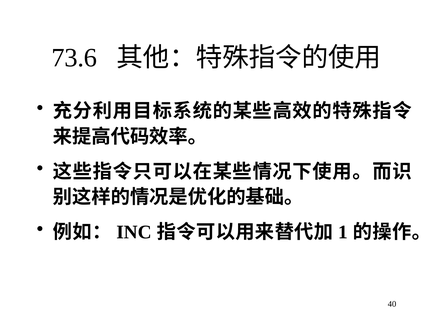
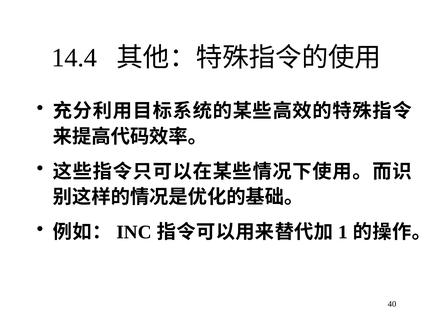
73.6: 73.6 -> 14.4 (74, 58)
